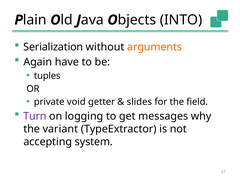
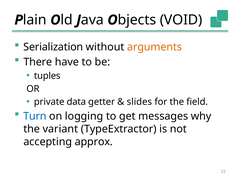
INTO: INTO -> VOID (181, 20)
Again: Again -> There (38, 62)
void: void -> data (76, 102)
Turn colour: purple -> blue (35, 116)
system: system -> approx (94, 142)
